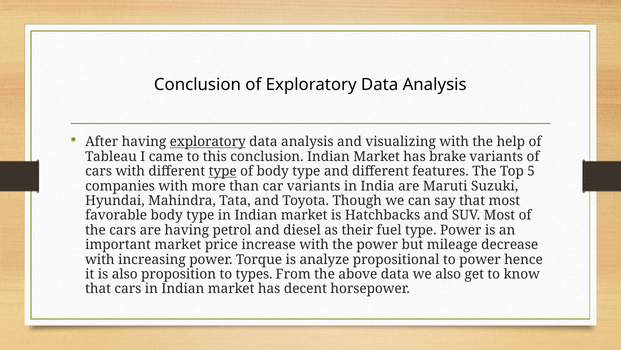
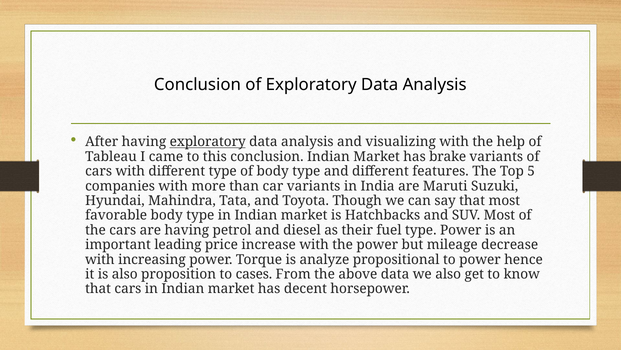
type underline: present -> none (223, 171)
important market: market -> leading (178, 244)
types: types -> cases (254, 274)
